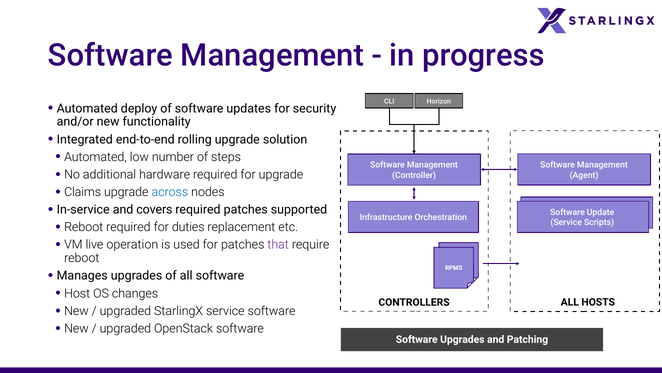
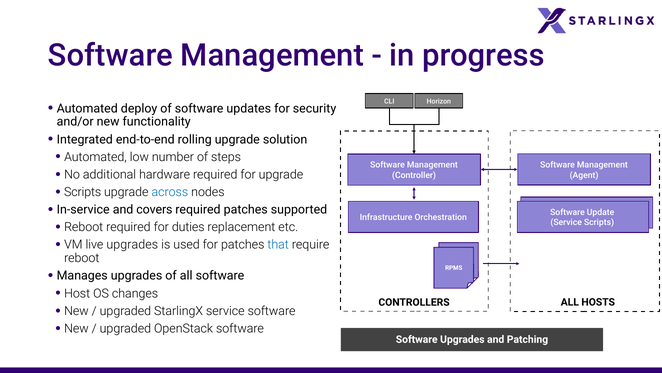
Claims: Claims -> Scripts (83, 192)
live operation: operation -> upgrades (132, 244)
that colour: purple -> blue (278, 244)
